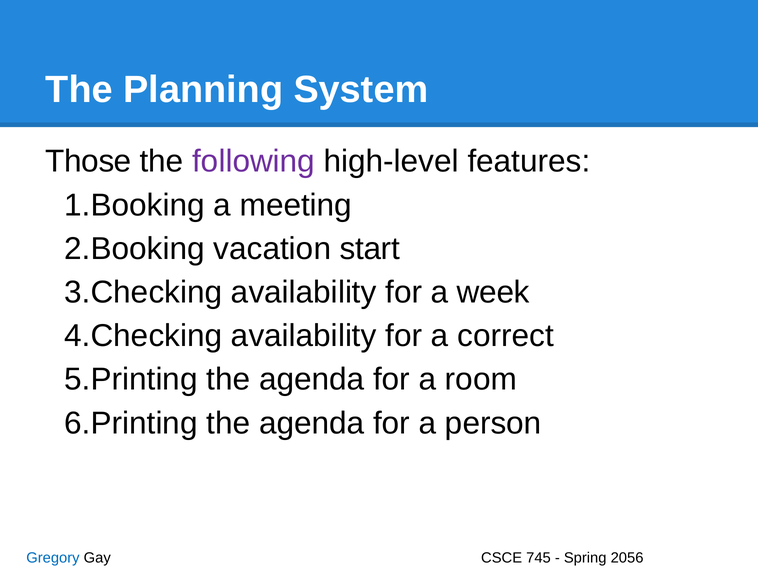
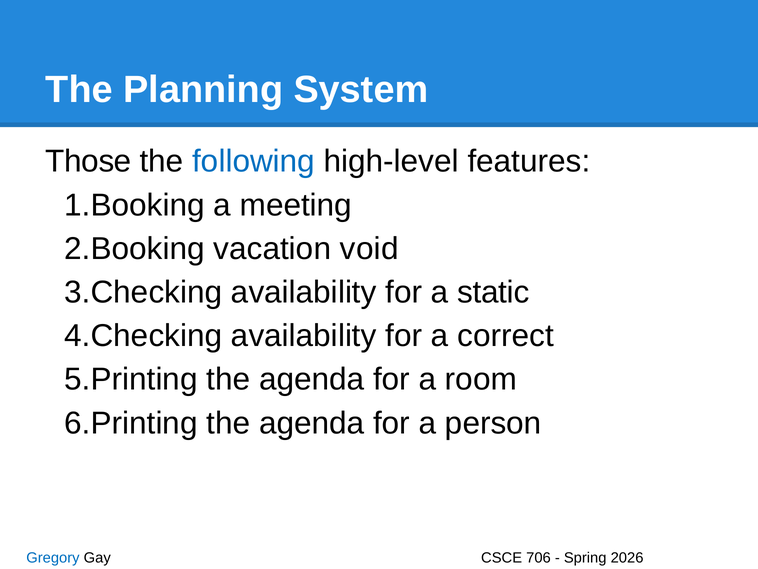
following colour: purple -> blue (254, 161)
start: start -> void (369, 249)
week: week -> static (493, 292)
745: 745 -> 706 (538, 557)
2056: 2056 -> 2026 (627, 557)
